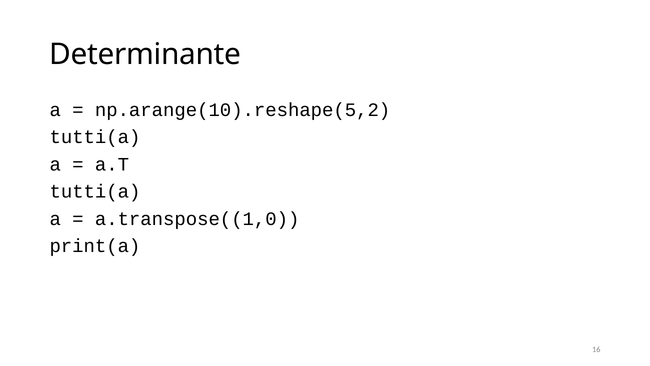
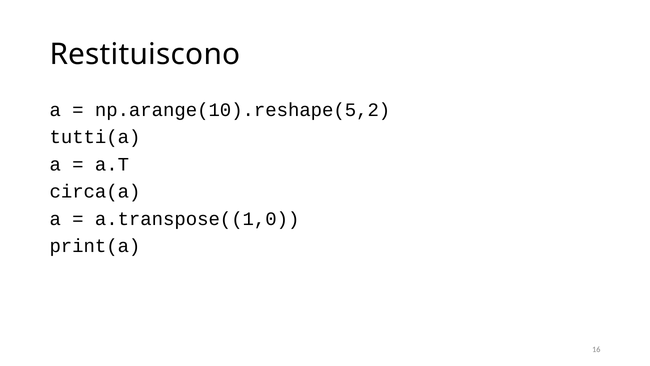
Determinante: Determinante -> Restituiscono (145, 55)
tutti(a: tutti(a -> circa(a (95, 192)
